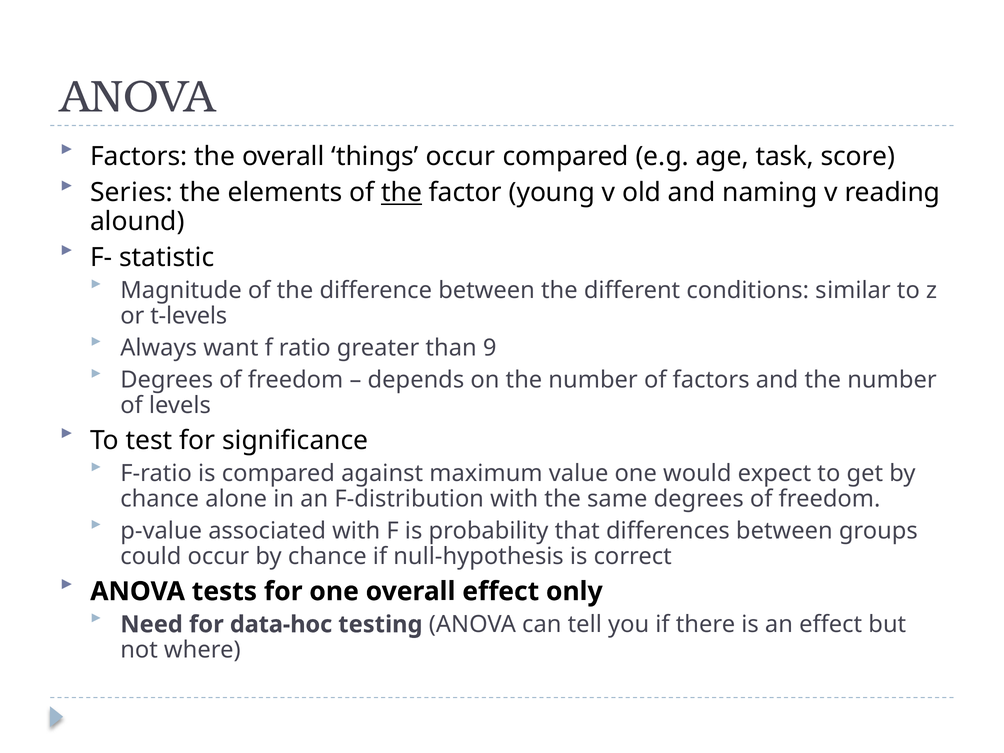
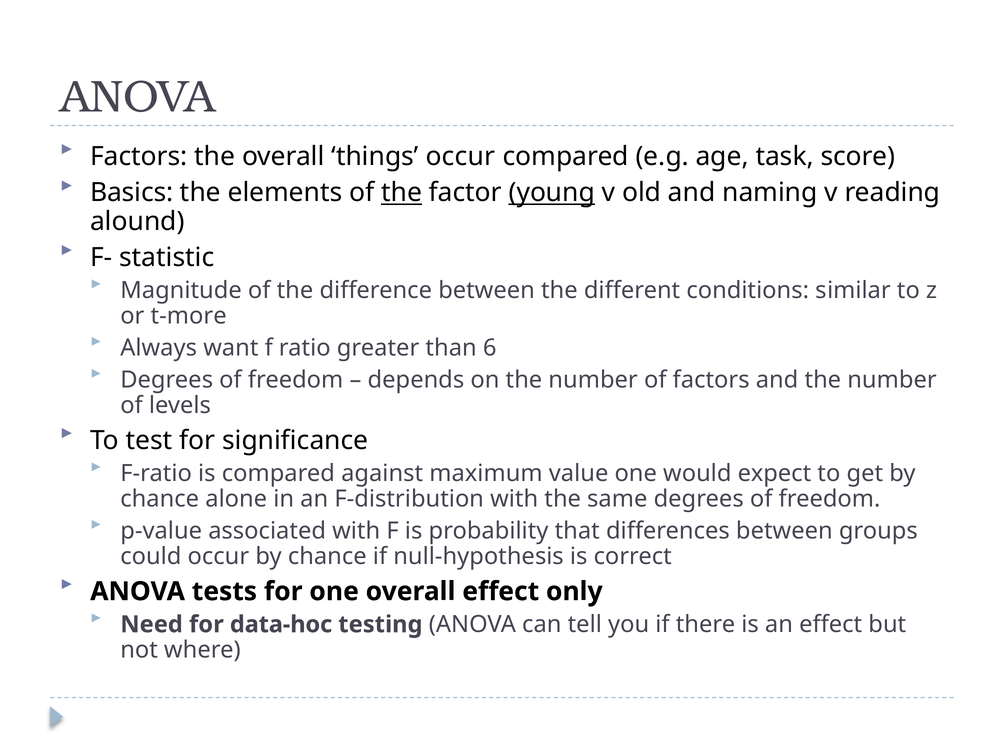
Series: Series -> Basics (132, 193)
young underline: none -> present (552, 193)
t-levels: t-levels -> t-more (189, 316)
9: 9 -> 6 (490, 348)
